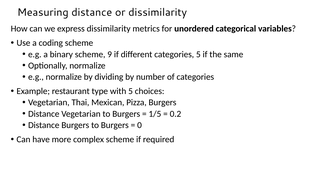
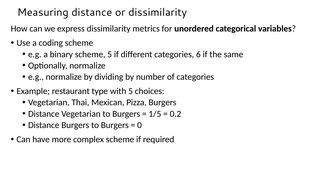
scheme 9: 9 -> 5 (110, 54)
categories 5: 5 -> 6 (198, 54)
